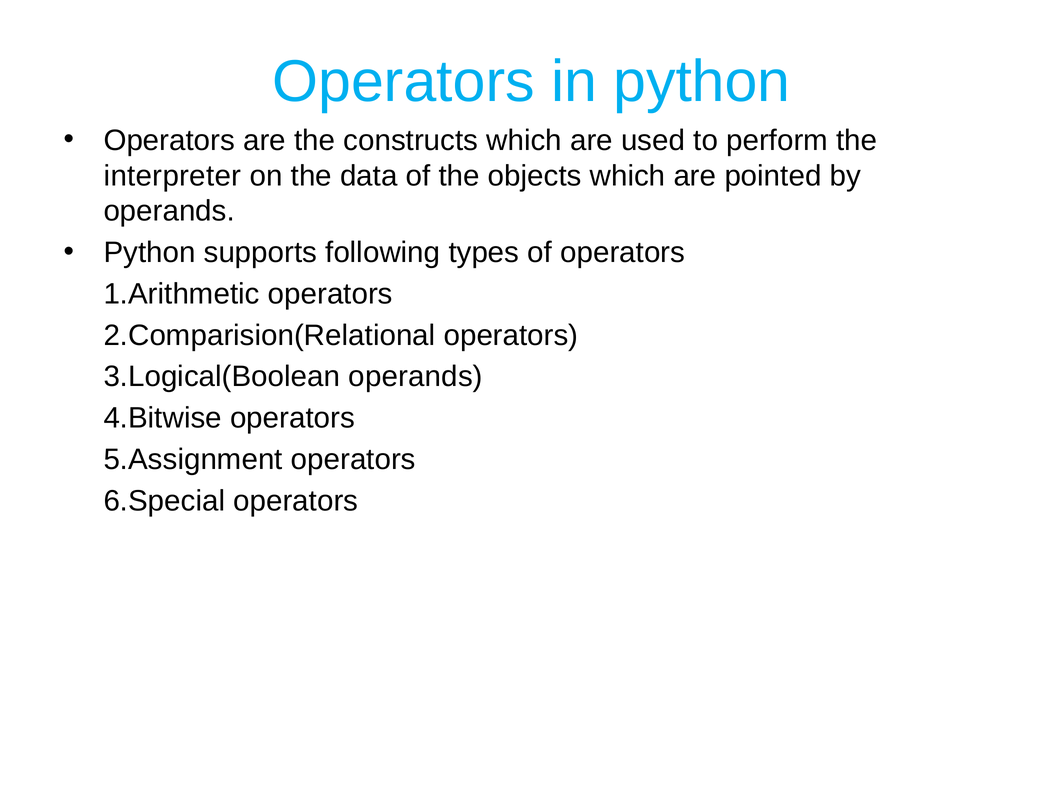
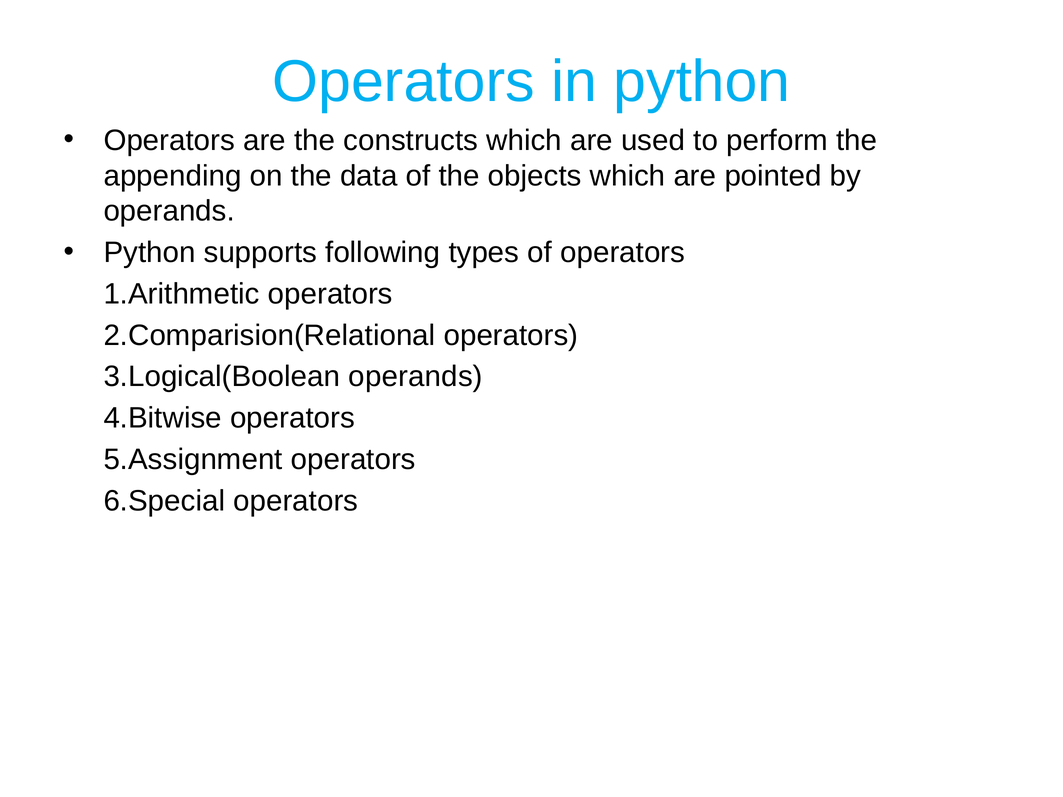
interpreter: interpreter -> appending (173, 176)
